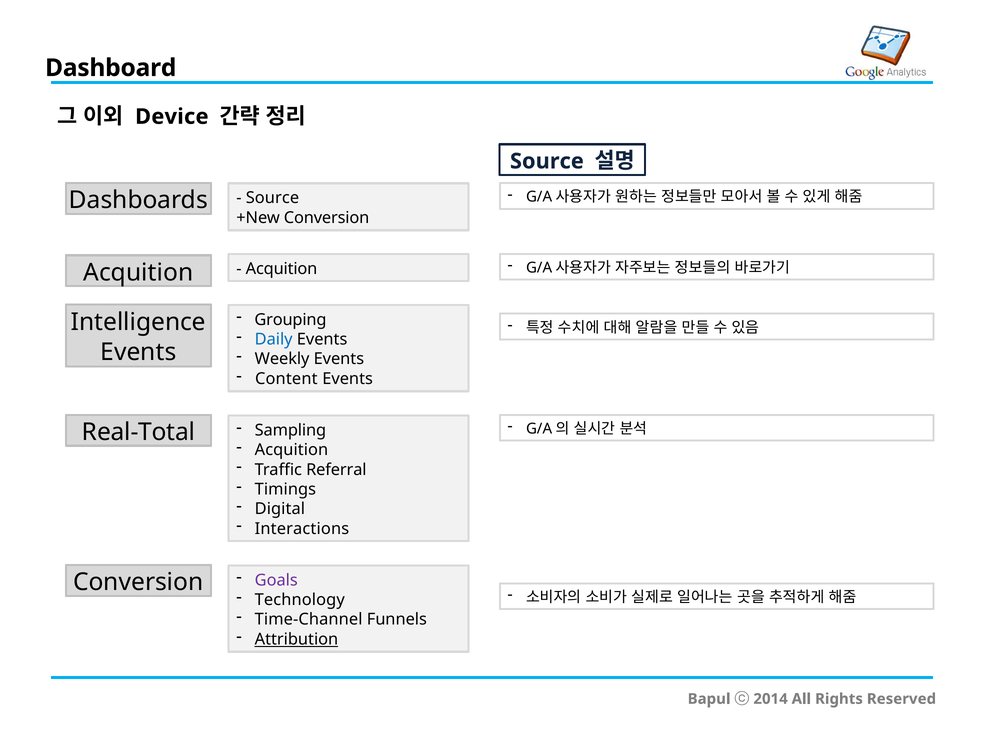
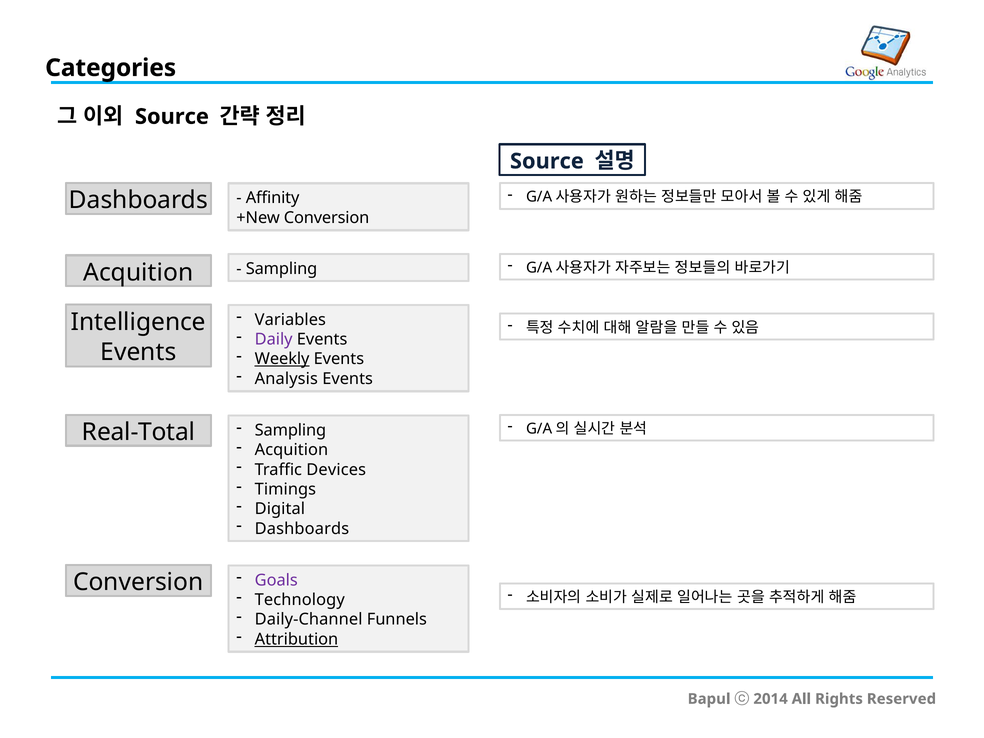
Dashboard: Dashboard -> Categories (111, 68)
Device: Device -> Source (172, 117)
Source: Source -> Affinity (273, 198)
Acquition: Acquition -> Sampling (282, 269)
Grouping: Grouping -> Variables (290, 320)
Daily colour: blue -> purple (274, 339)
Weekly underline: none -> present (282, 359)
Content: Content -> Analysis (286, 379)
Referral: Referral -> Devices (336, 470)
Interactions: Interactions -> Dashboards (302, 529)
Time-Channel: Time-Channel -> Daily-Channel (309, 620)
